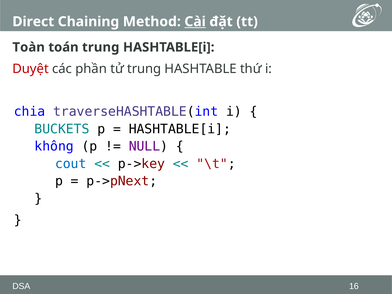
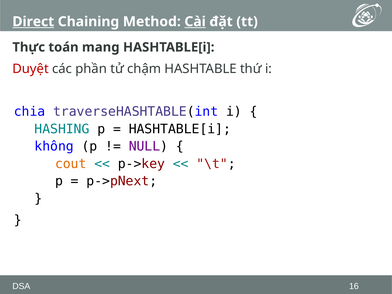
Direct underline: none -> present (33, 22)
Toàn: Toàn -> Thực (29, 47)
toán trung: trung -> mang (101, 47)
tử trung: trung -> chậm (144, 69)
BUCKETS: BUCKETS -> HASHING (62, 129)
cout colour: blue -> orange (71, 164)
